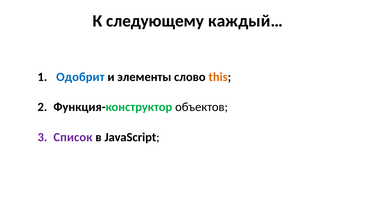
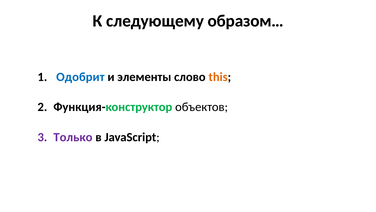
каждый…: каждый… -> образом… (246, 21)
Список: Список -> Только (73, 137)
